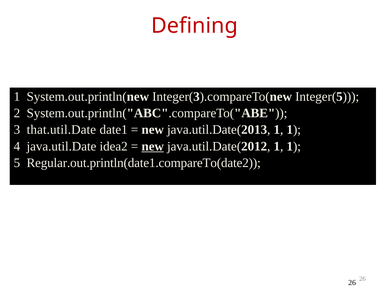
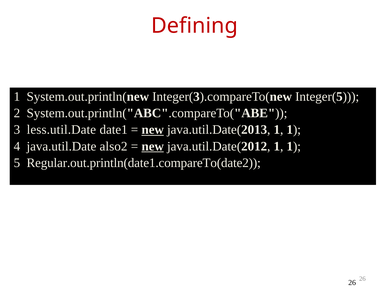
that.util.Date: that.util.Date -> less.util.Date (61, 130)
new underline: none -> present (153, 130)
idea2: idea2 -> also2 (114, 146)
